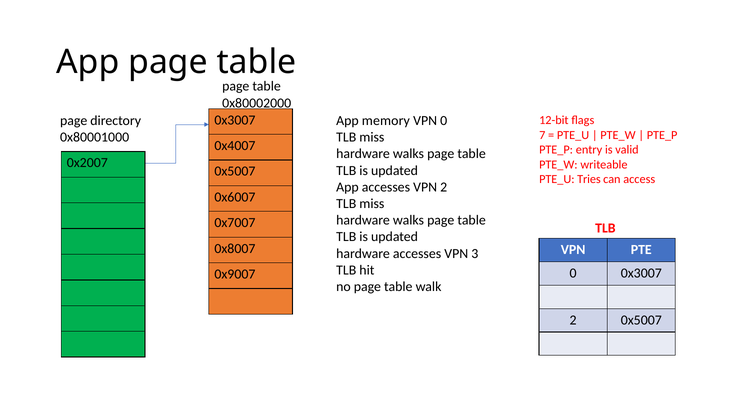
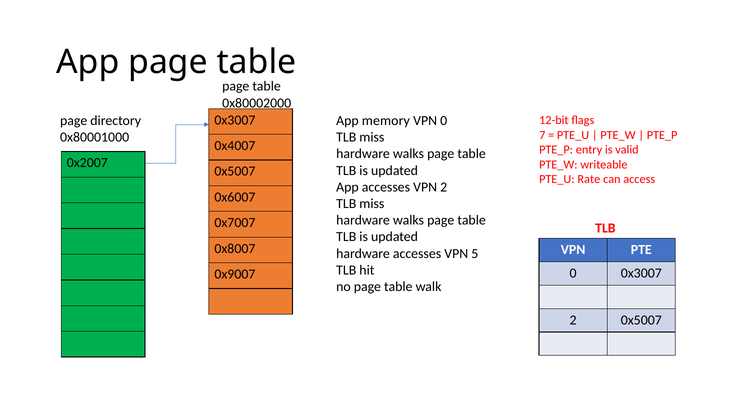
Tries: Tries -> Rate (589, 179)
3: 3 -> 5 (475, 254)
